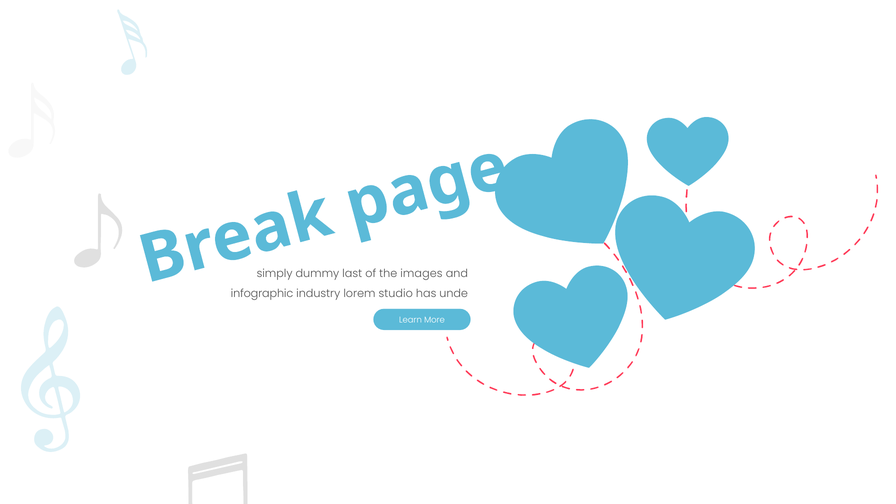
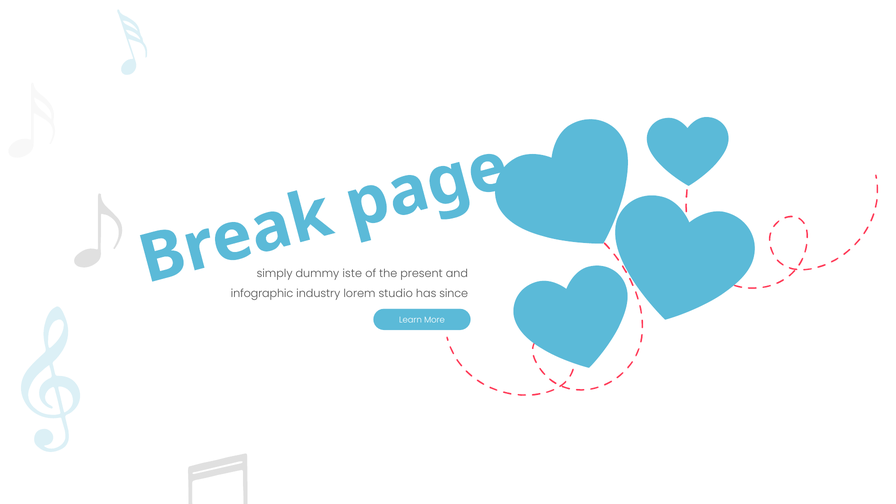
last: last -> iste (352, 273)
images: images -> present (421, 273)
unde: unde -> since (454, 294)
